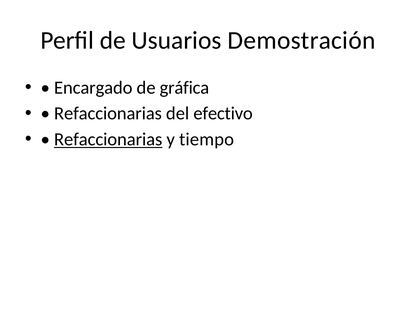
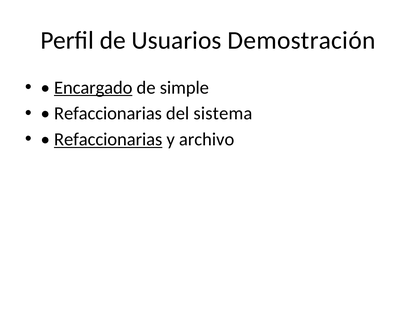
Encargado underline: none -> present (93, 87)
gráfica: gráfica -> simple (184, 87)
efectivo: efectivo -> sistema (223, 113)
tiempo: tiempo -> archivo (207, 139)
